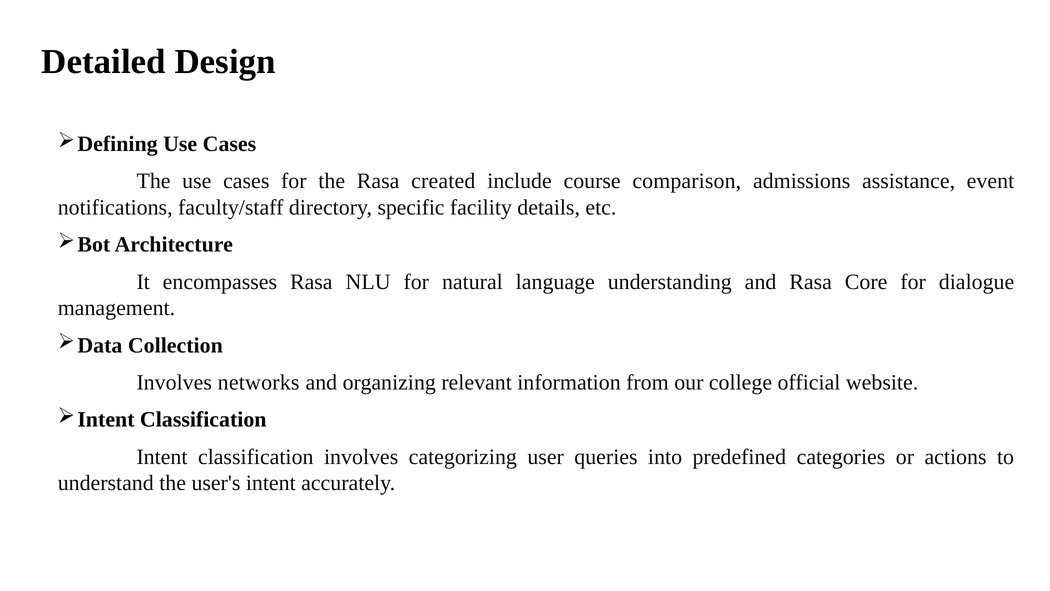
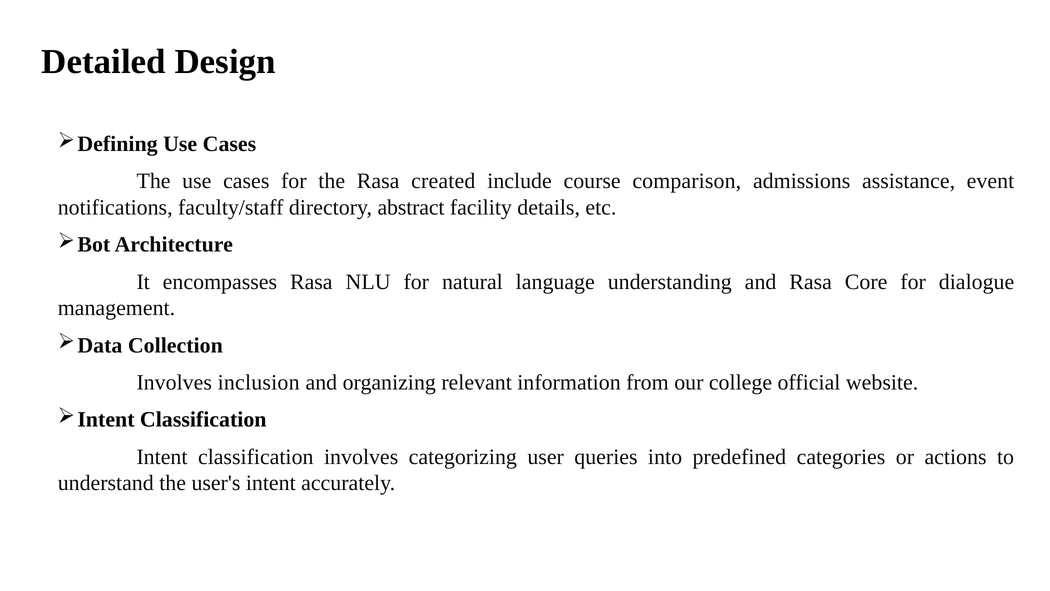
specific: specific -> abstract (411, 207)
networks: networks -> inclusion (259, 382)
